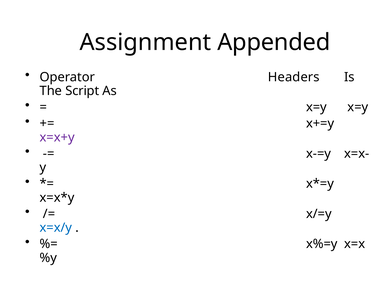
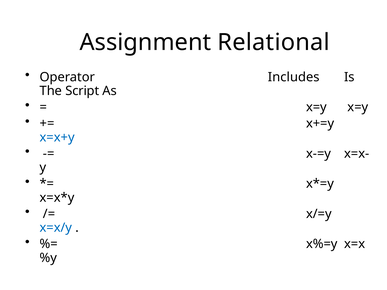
Appended: Appended -> Relational (274, 42)
Headers: Headers -> Includes (294, 77)
x=x+y colour: purple -> blue (57, 137)
